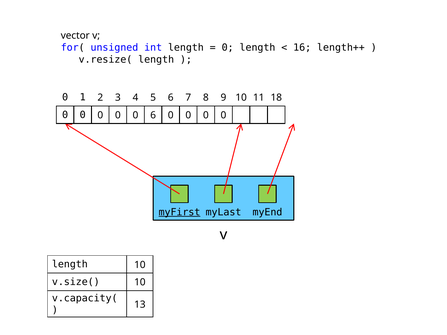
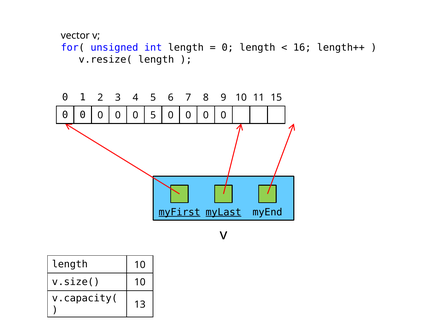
18: 18 -> 15 (276, 98)
0 6: 6 -> 5 (153, 115)
myLast underline: none -> present (223, 212)
